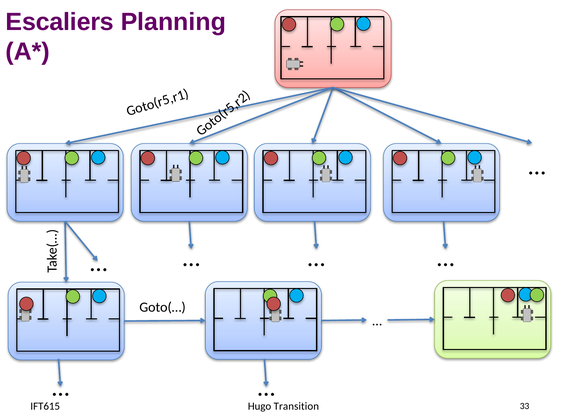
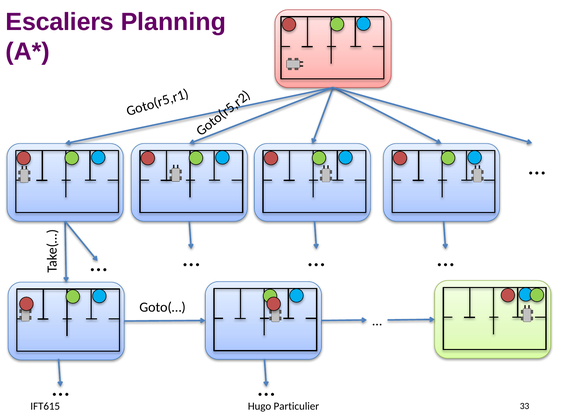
Transition: Transition -> Particulier (296, 407)
